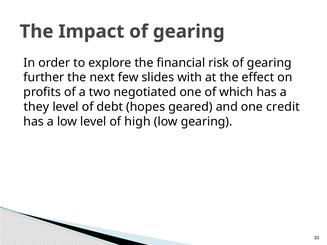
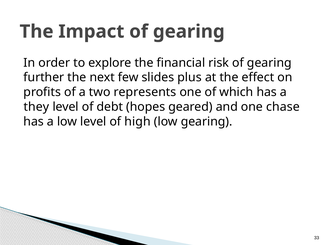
with: with -> plus (190, 78)
negotiated: negotiated -> represents (145, 92)
credit: credit -> chase (283, 107)
